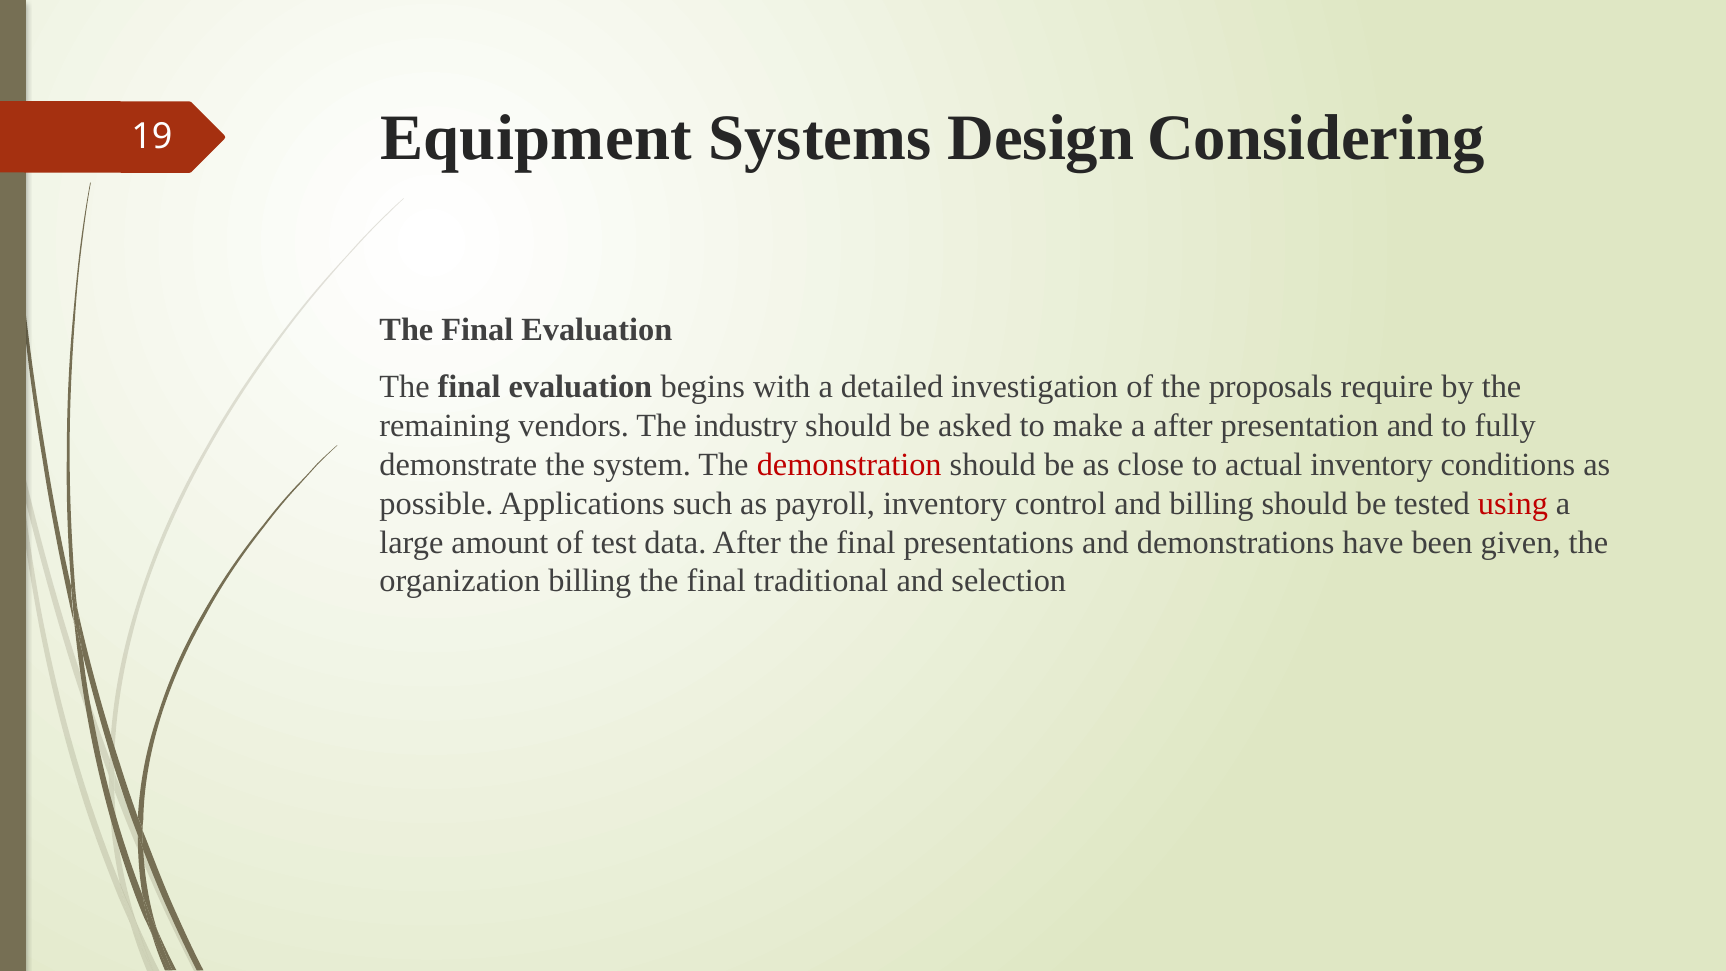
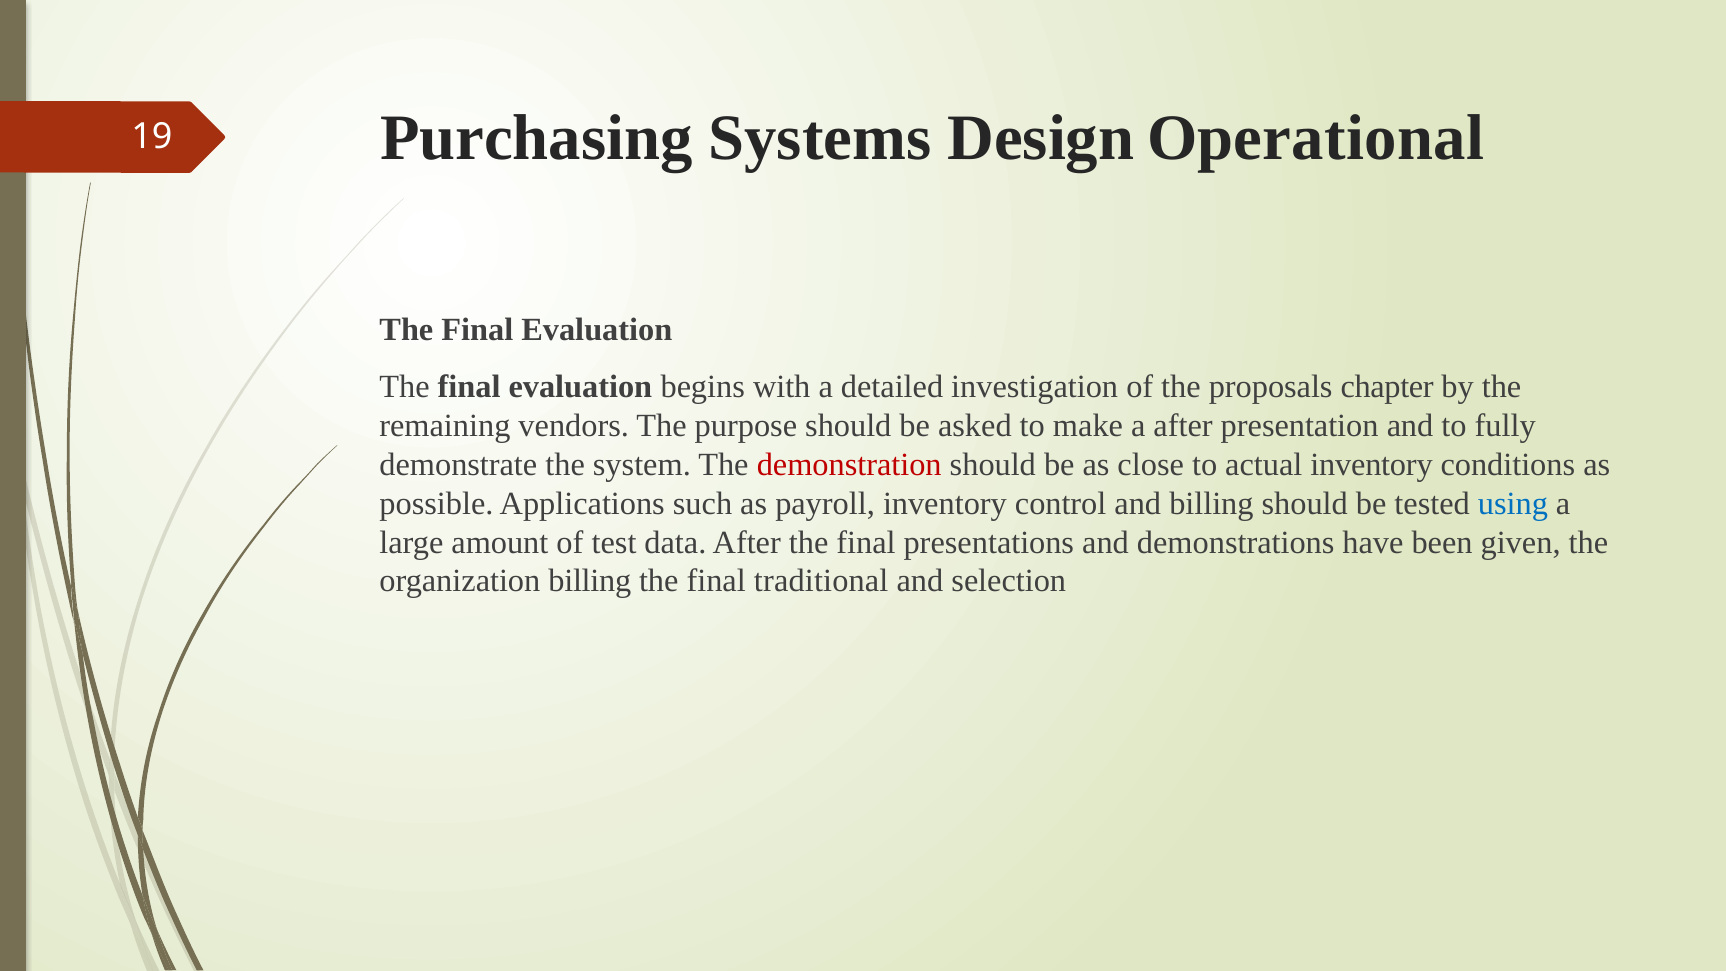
Equipment: Equipment -> Purchasing (536, 138)
Considering: Considering -> Operational (1316, 138)
require: require -> chapter (1387, 387)
industry: industry -> purpose (746, 426)
using colour: red -> blue (1513, 504)
